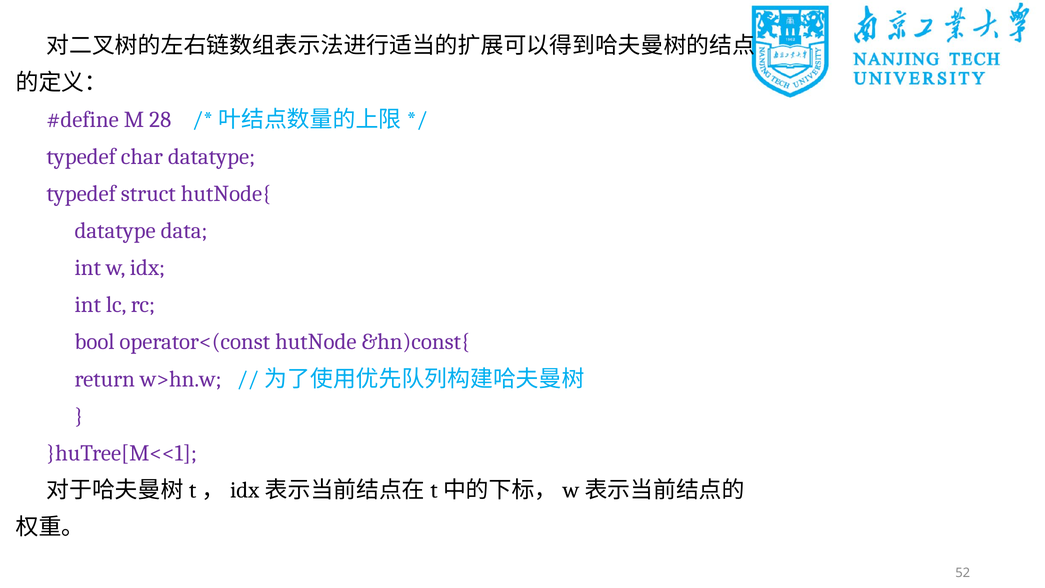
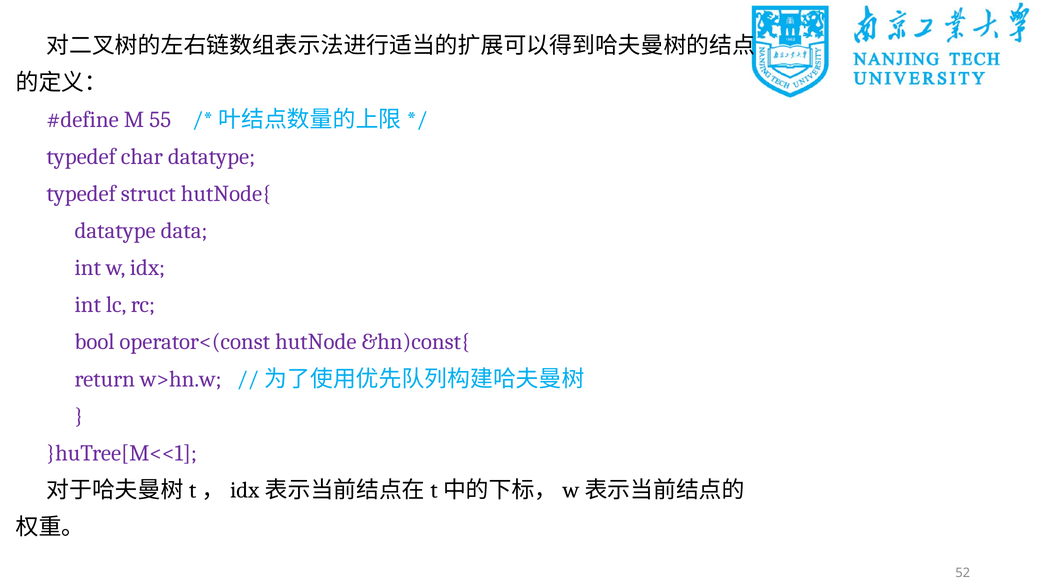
28: 28 -> 55 (160, 120)
